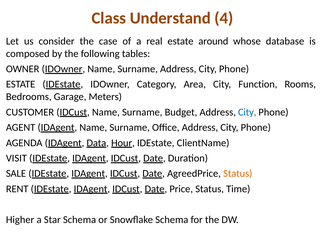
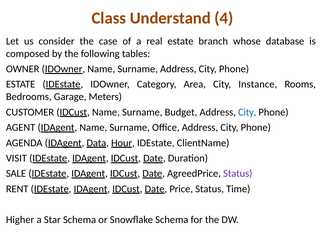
around: around -> branch (213, 41)
Function: Function -> Instance (258, 84)
Status colour: orange -> purple (238, 173)
